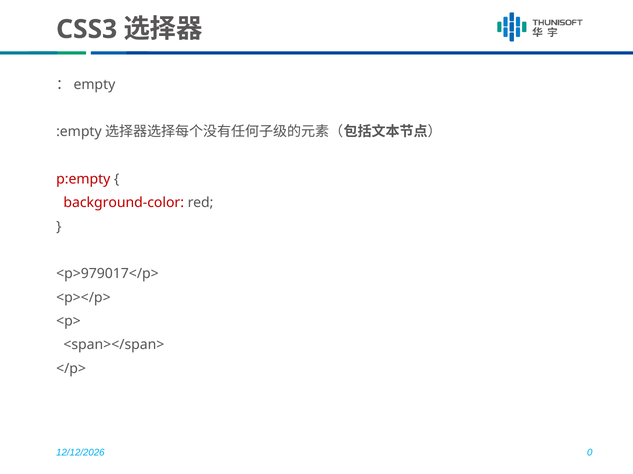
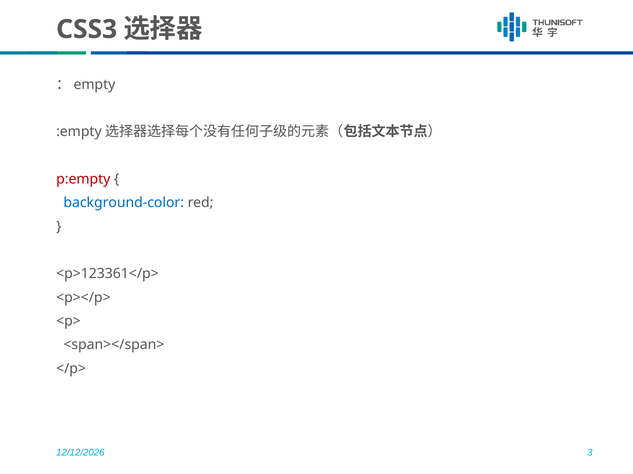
background-color colour: red -> blue (124, 203)
<p>979017</p>: <p>979017</p> -> <p>123361</p> (107, 274)
0: 0 -> 3 (590, 453)
